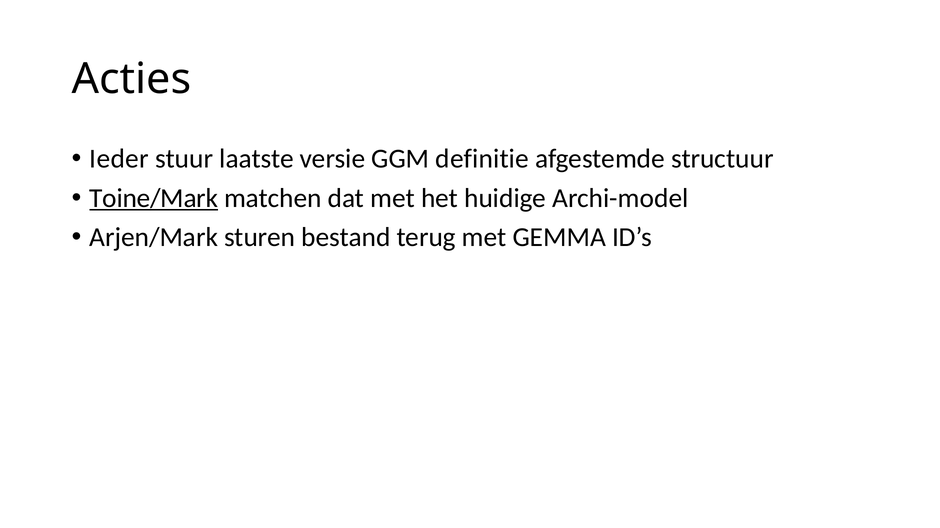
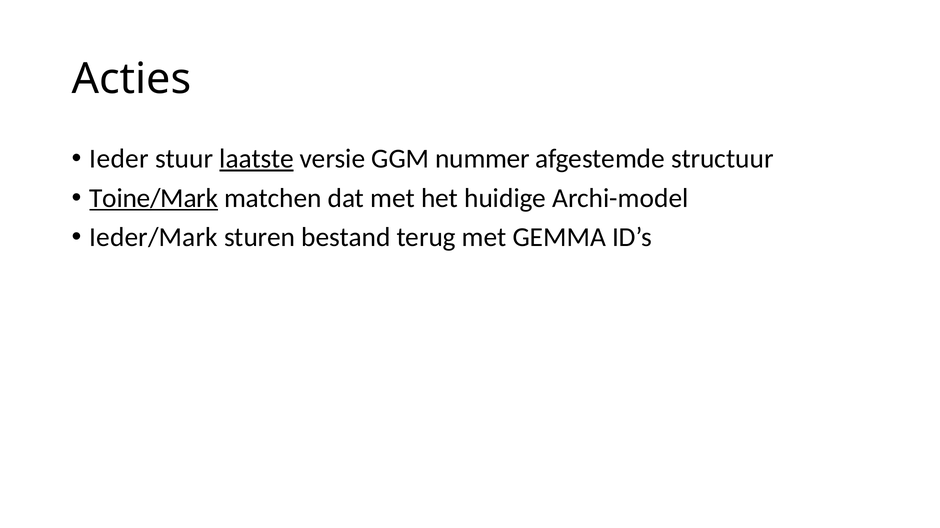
laatste underline: none -> present (257, 159)
definitie: definitie -> nummer (482, 159)
Arjen/Mark: Arjen/Mark -> Ieder/Mark (154, 238)
